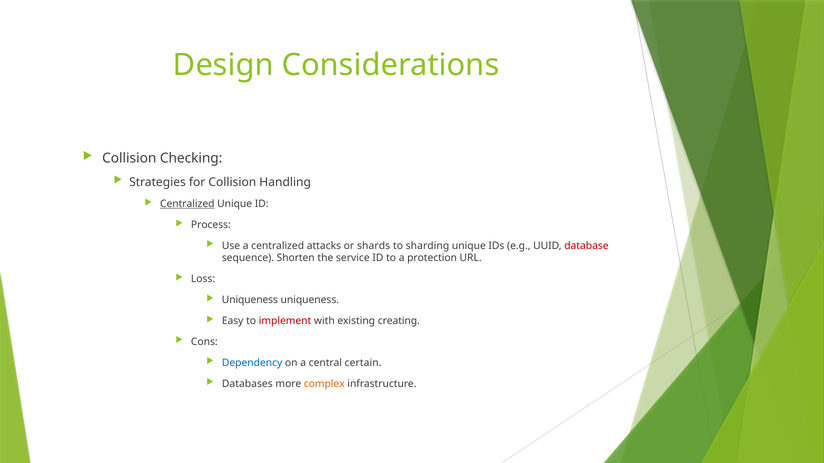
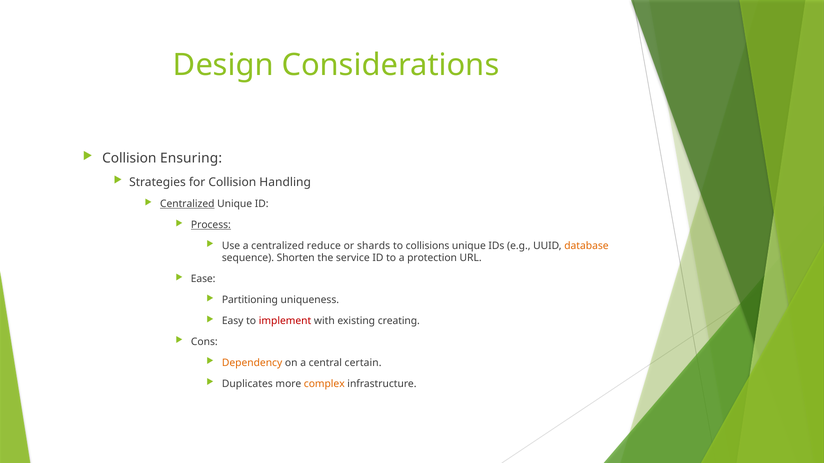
Checking: Checking -> Ensuring (191, 158)
Process underline: none -> present (211, 225)
attacks: attacks -> reduce (324, 246)
sharding: sharding -> collisions (428, 246)
database colour: red -> orange (586, 246)
Loss: Loss -> Ease (203, 279)
Uniqueness: Uniqueness -> Partitioning (250, 300)
Dependency colour: blue -> orange (252, 363)
Databases: Databases -> Duplicates (247, 384)
